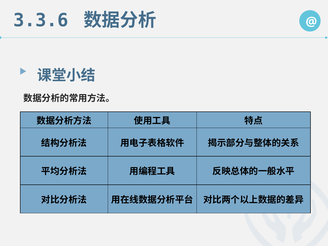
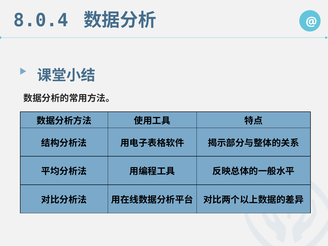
3.3.6: 3.3.6 -> 8.0.4 (41, 20)
